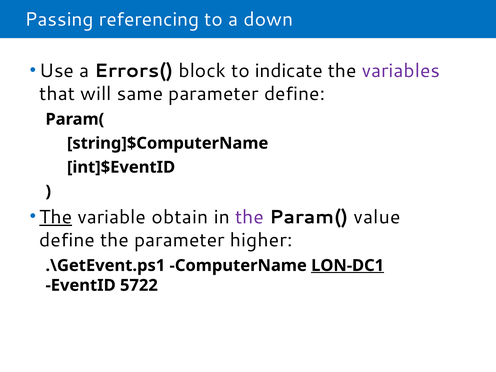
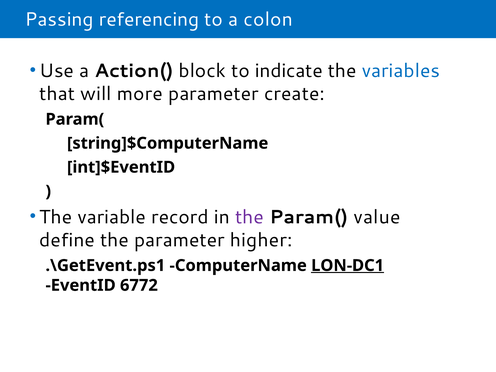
down: down -> colon (268, 20)
Errors(: Errors( -> Action( (134, 71)
variables colour: purple -> blue (401, 71)
same: same -> more (140, 94)
parameter define: define -> create (295, 94)
The underline: present -> none (56, 217)
obtain: obtain -> record (180, 217)
5722: 5722 -> 6772 (139, 285)
